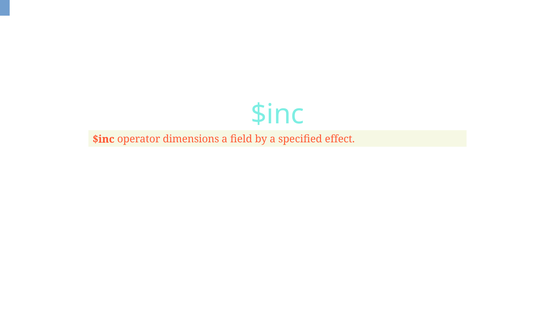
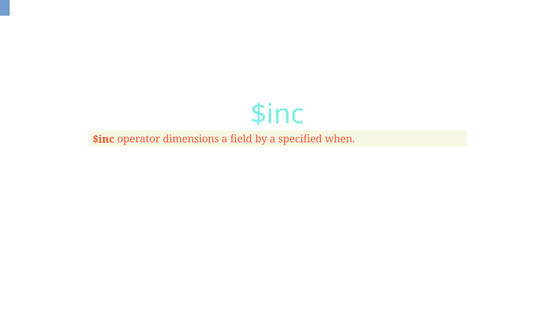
effect: effect -> when (340, 139)
